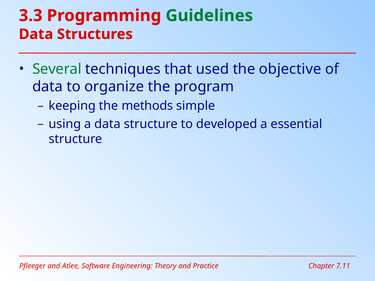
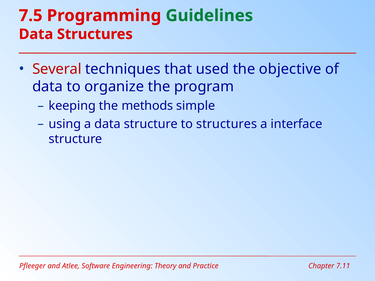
3.3: 3.3 -> 7.5 (31, 16)
Several colour: green -> red (57, 69)
to developed: developed -> structures (227, 124)
essential: essential -> interface (297, 124)
